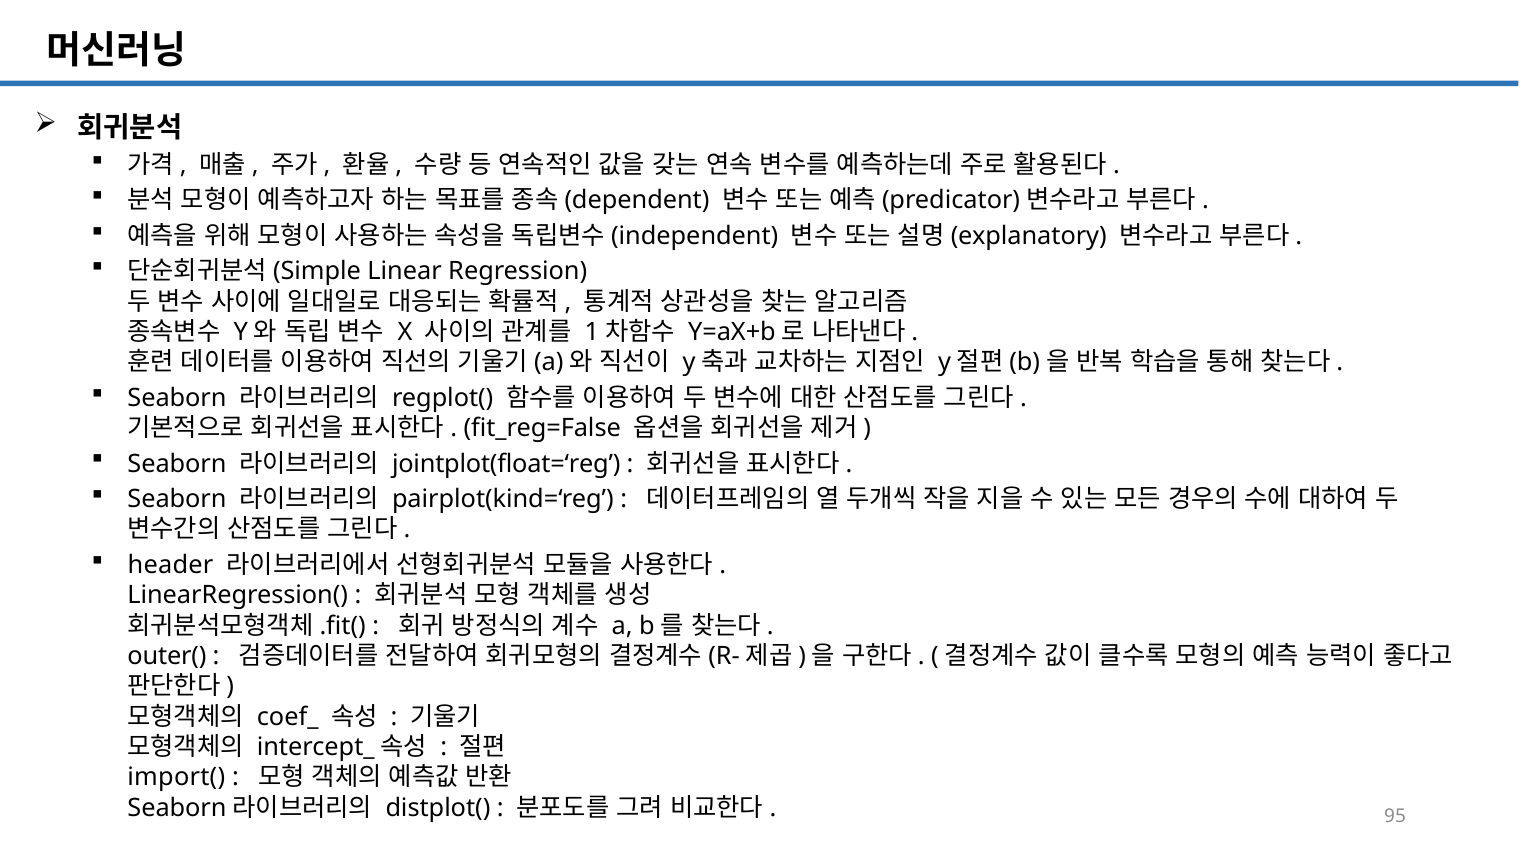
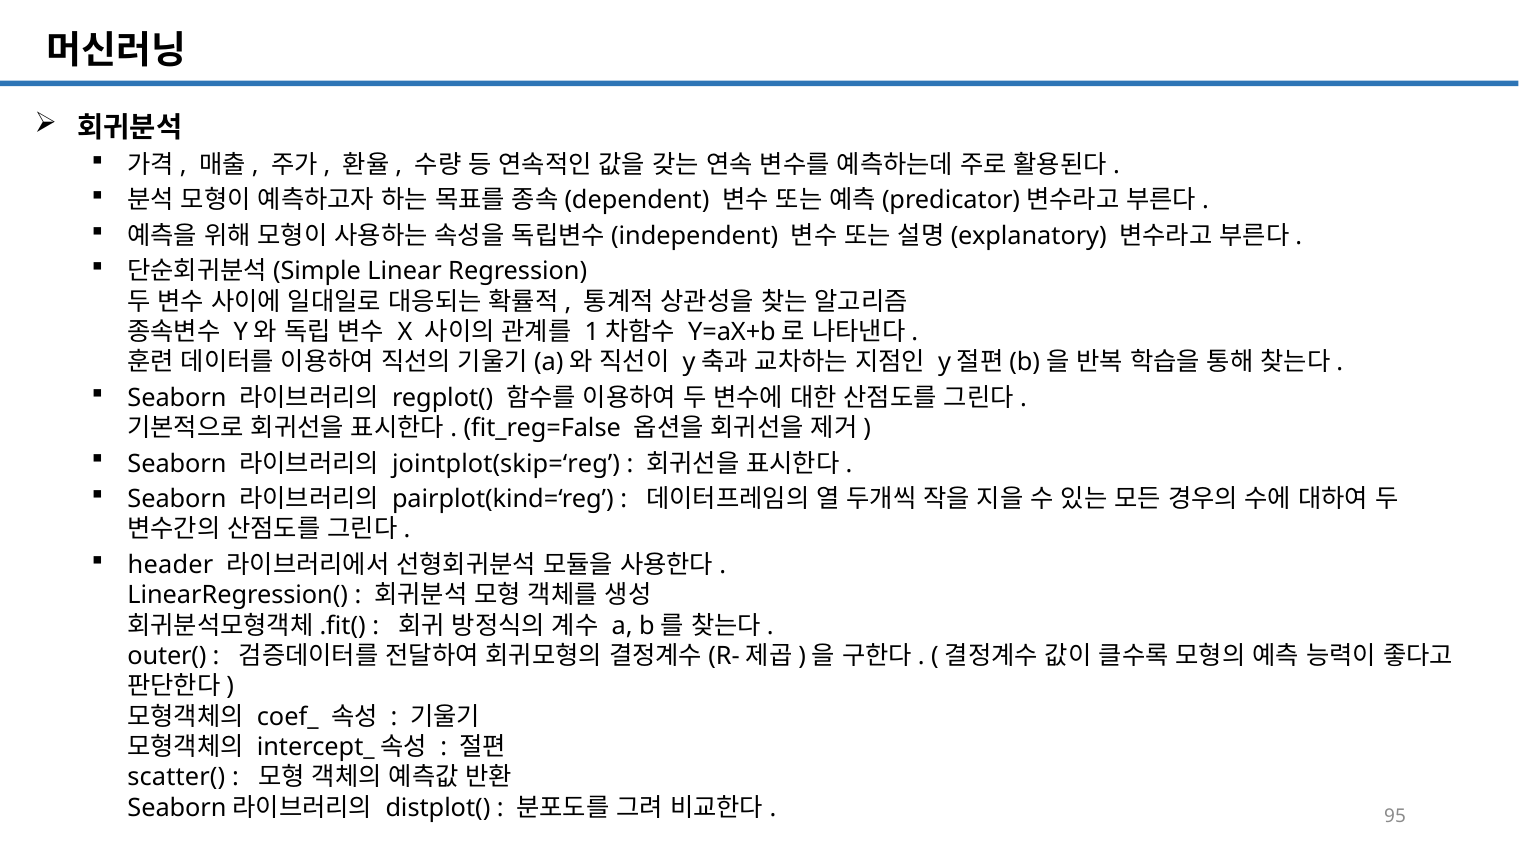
jointplot(float=‘reg: jointplot(float=‘reg -> jointplot(skip=‘reg (506, 464)
import(: import( -> scatter( (176, 778)
